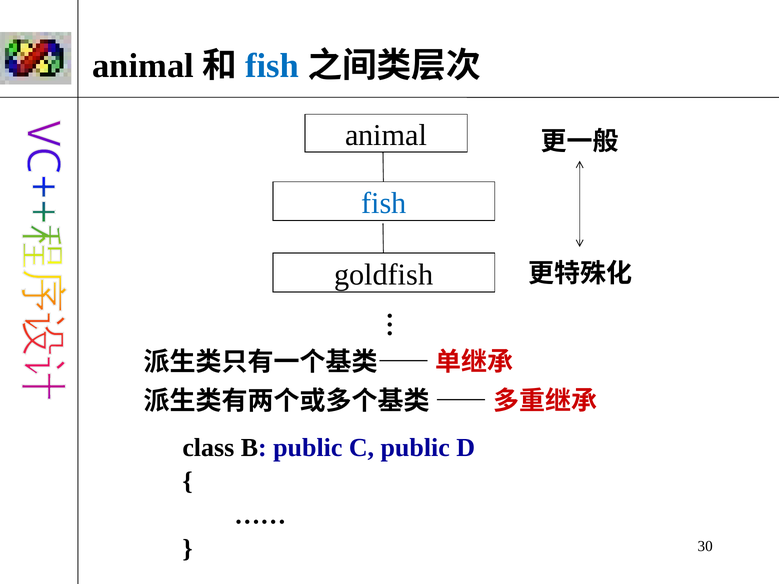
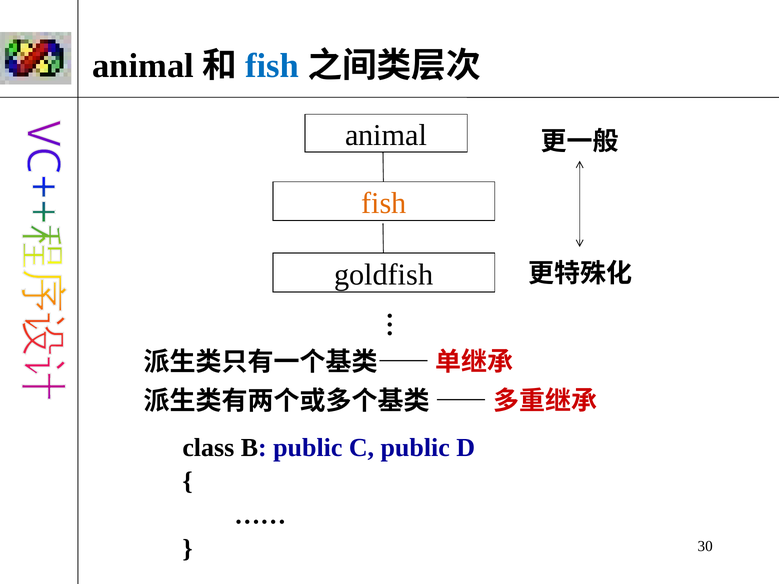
fish colour: blue -> orange (384, 203)
